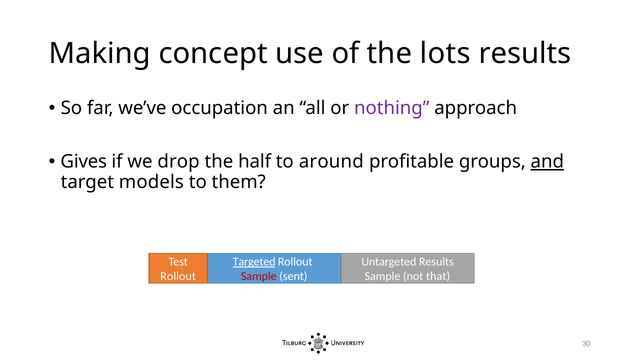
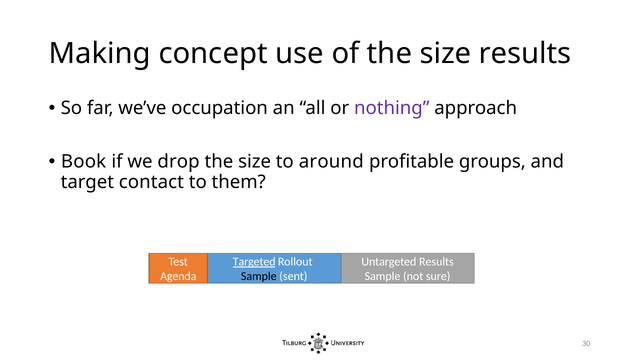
of the lots: lots -> size (446, 54)
Gives: Gives -> Book (84, 161)
half: half -> size (255, 161)
and underline: present -> none (547, 161)
models: models -> contact (151, 182)
Rollout: Rollout -> Agenda (178, 276)
Sample colour: red -> black (259, 276)
that: that -> sure (438, 276)
